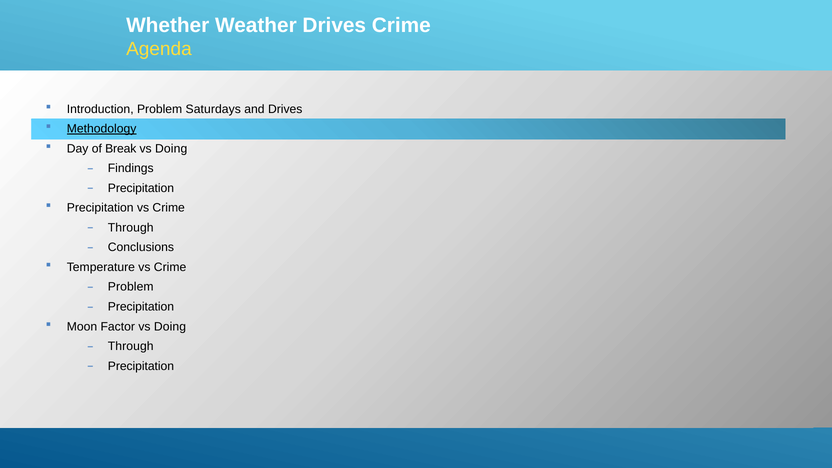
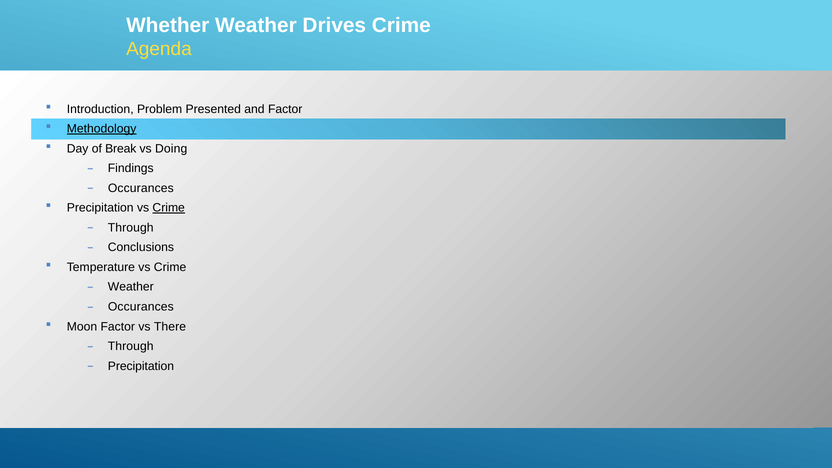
Saturdays: Saturdays -> Presented (213, 109)
and Drives: Drives -> Factor (285, 109)
Precipitation: Precipitation -> Occurances (141, 188)
Crime underline: none -> present (169, 208)
Problem: Problem -> Weather (131, 287)
Precipitation: Precipitation -> Occurances (141, 307)
Doing: Doing -> There (170, 327)
